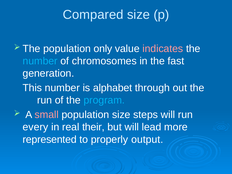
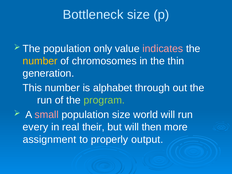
Compared: Compared -> Bottleneck (93, 15)
number colour: light blue -> yellow (40, 61)
fast: fast -> thin (176, 61)
program colour: light blue -> light green (104, 100)
steps: steps -> world (146, 115)
lead: lead -> then (152, 127)
represented: represented -> assignment (50, 139)
